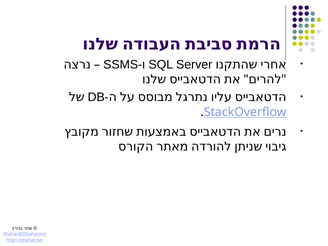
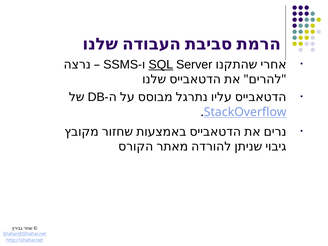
SQL underline: none -> present (161, 65)
